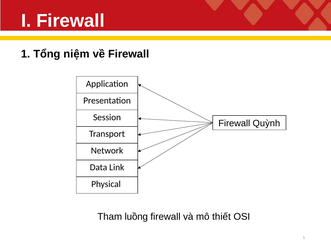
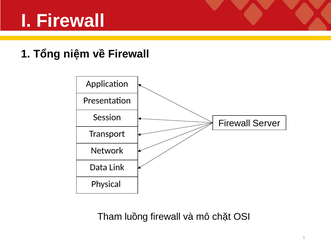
Quỳnh: Quỳnh -> Server (266, 123)
thiết: thiết -> chặt (221, 216)
